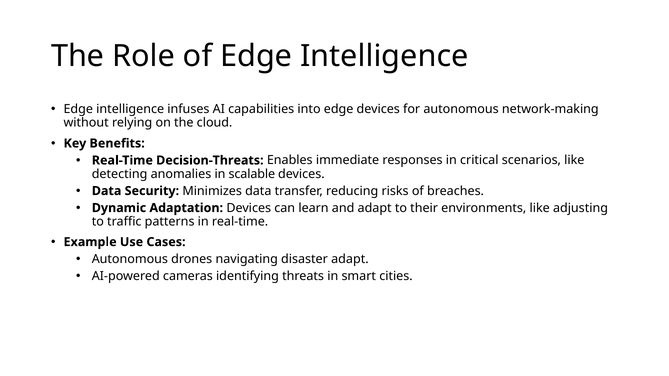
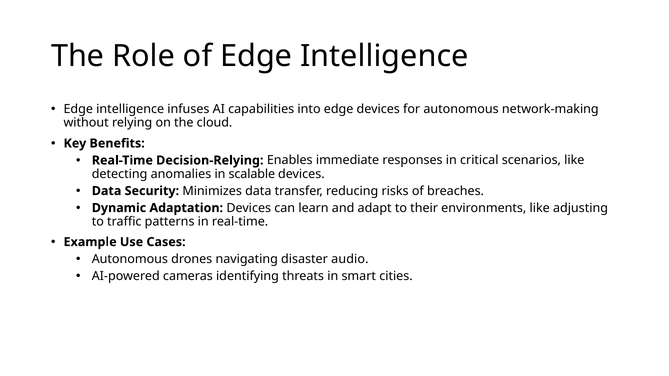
Decision-Threats: Decision-Threats -> Decision-Relying (210, 160)
disaster adapt: adapt -> audio (350, 259)
